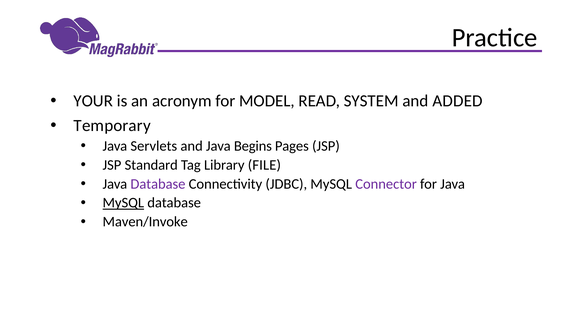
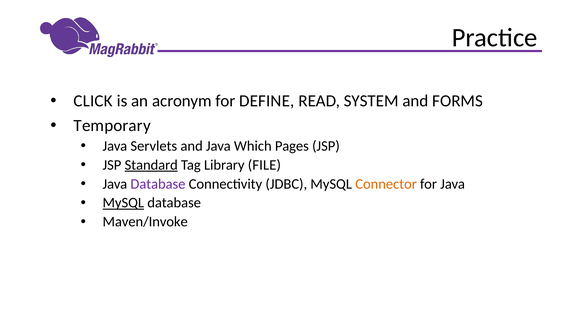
YOUR: YOUR -> CLICK (93, 101)
MODEL: MODEL -> DEFINE (267, 101)
ADDED: ADDED -> FORMS (458, 101)
Begins: Begins -> Which (253, 146)
Standard underline: none -> present (151, 165)
Connector colour: purple -> orange (386, 184)
